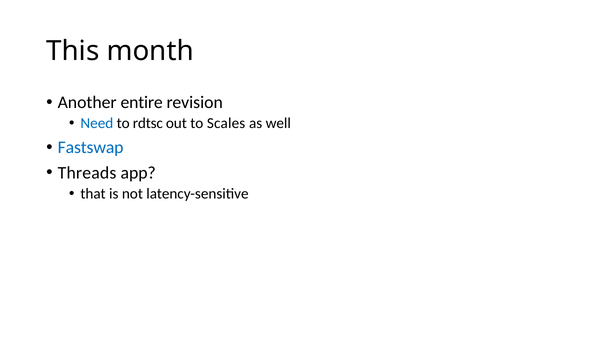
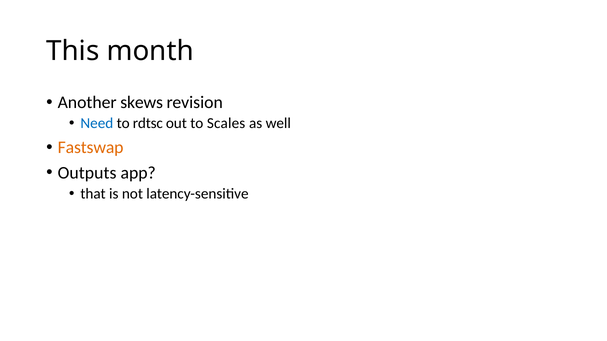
entire: entire -> skews (142, 103)
Fastswap colour: blue -> orange (91, 148)
Threads: Threads -> Outputs (87, 173)
